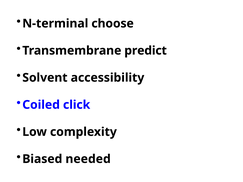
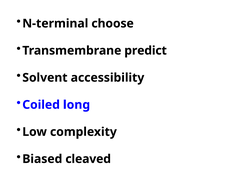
click: click -> long (77, 105)
needed: needed -> cleaved (88, 159)
